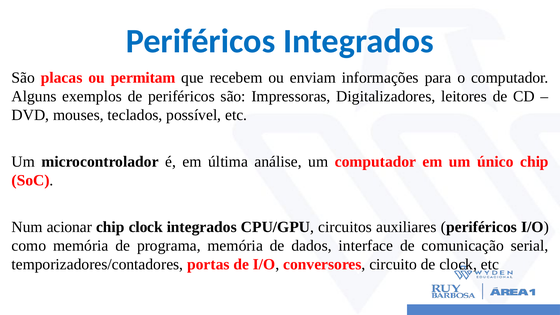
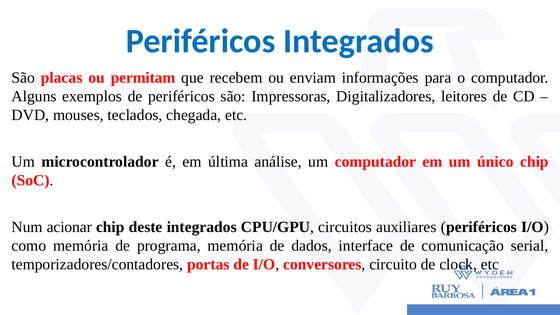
possível: possível -> chegada (194, 115)
chip clock: clock -> deste (146, 227)
